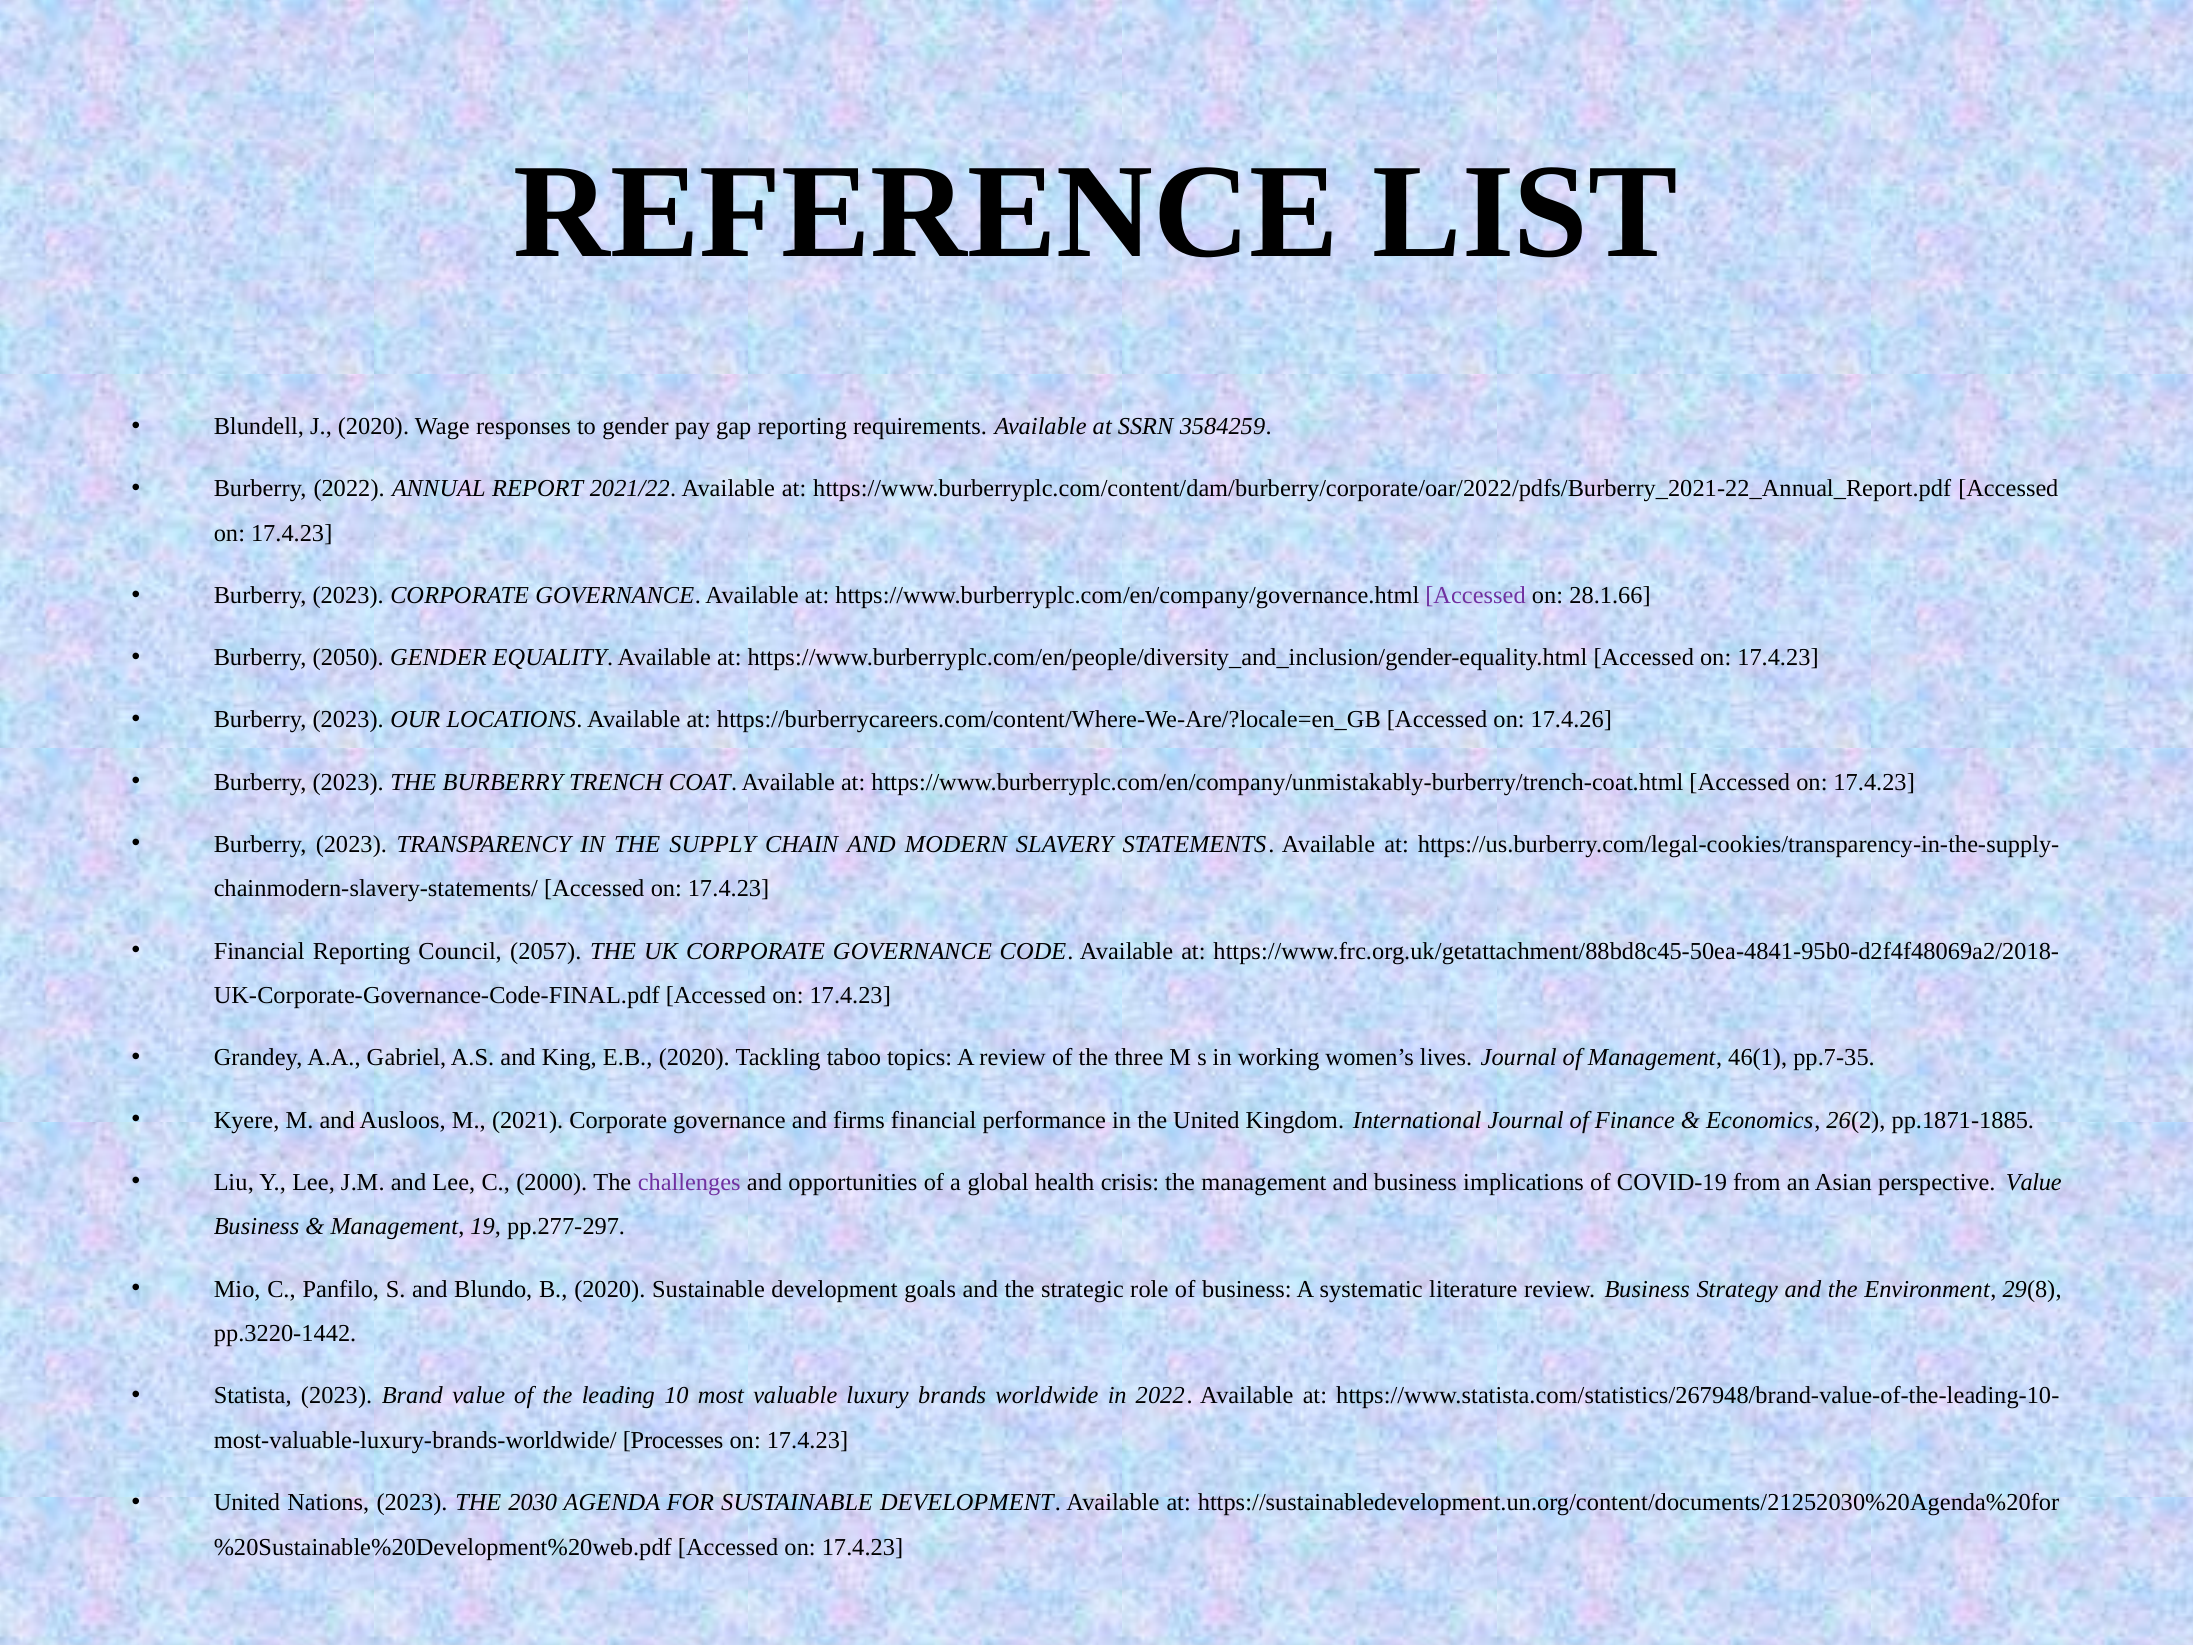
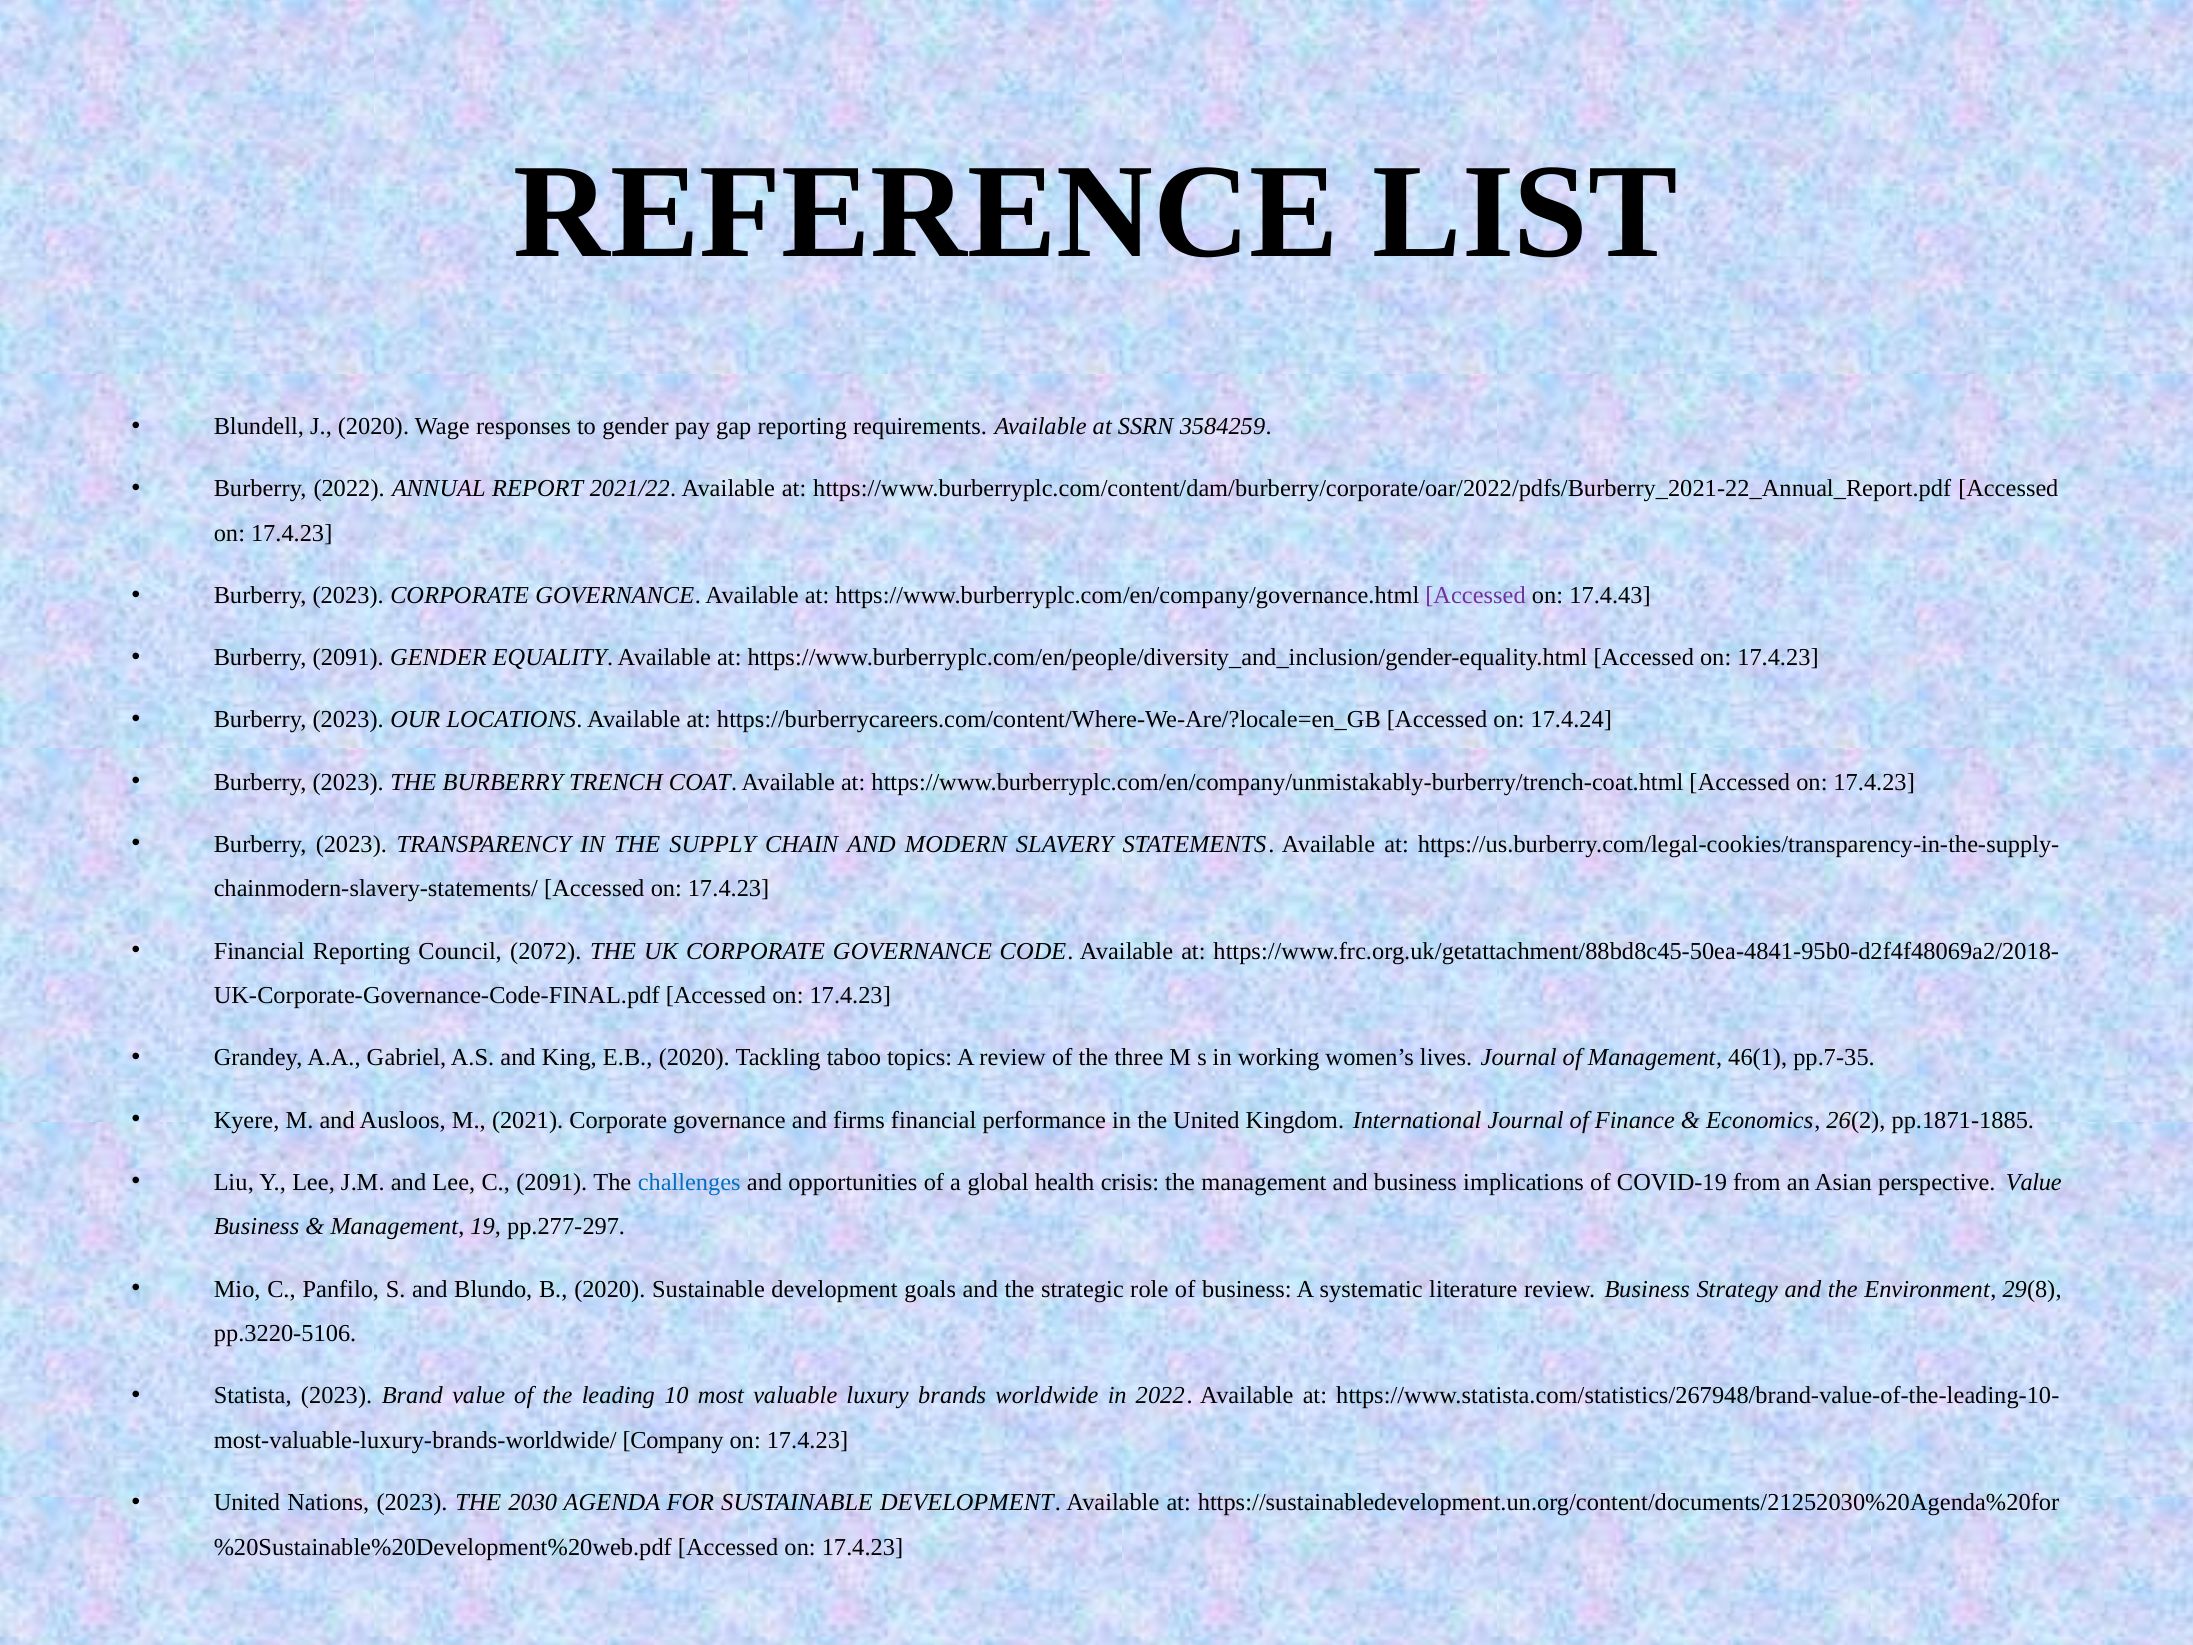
28.1.66: 28.1.66 -> 17.4.43 (1610, 595)
Burberry 2050: 2050 -> 2091 (348, 658)
17.4.26: 17.4.26 -> 17.4.24 (1571, 720)
2057: 2057 -> 2072 (546, 951)
C 2000: 2000 -> 2091 (552, 1182)
challenges colour: purple -> blue (689, 1182)
pp.3220-1442: pp.3220-1442 -> pp.3220-5106 (285, 1333)
Processes: Processes -> Company (673, 1440)
